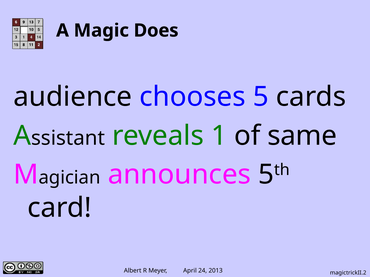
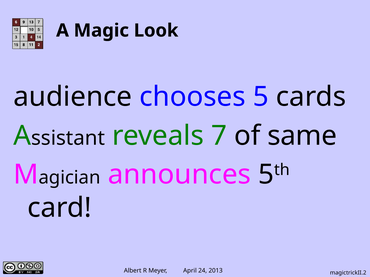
Does: Does -> Look (156, 31)
1: 1 -> 7 (219, 136)
